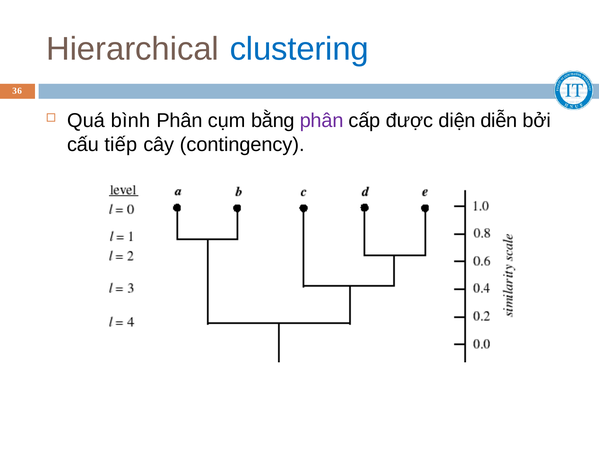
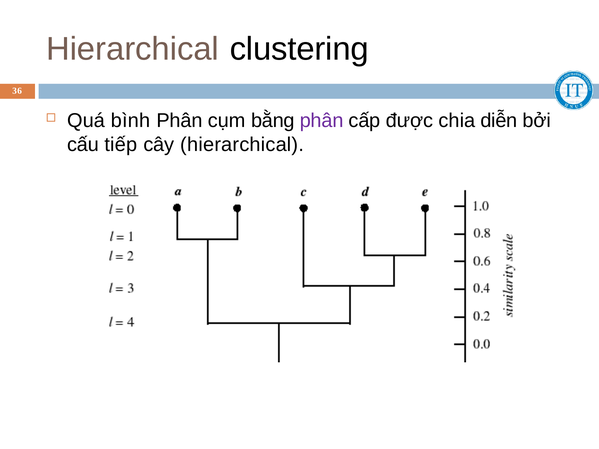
clustering colour: blue -> black (299, 49)
diện: diện -> chia (457, 121)
cây contingency: contingency -> hierarchical (242, 145)
